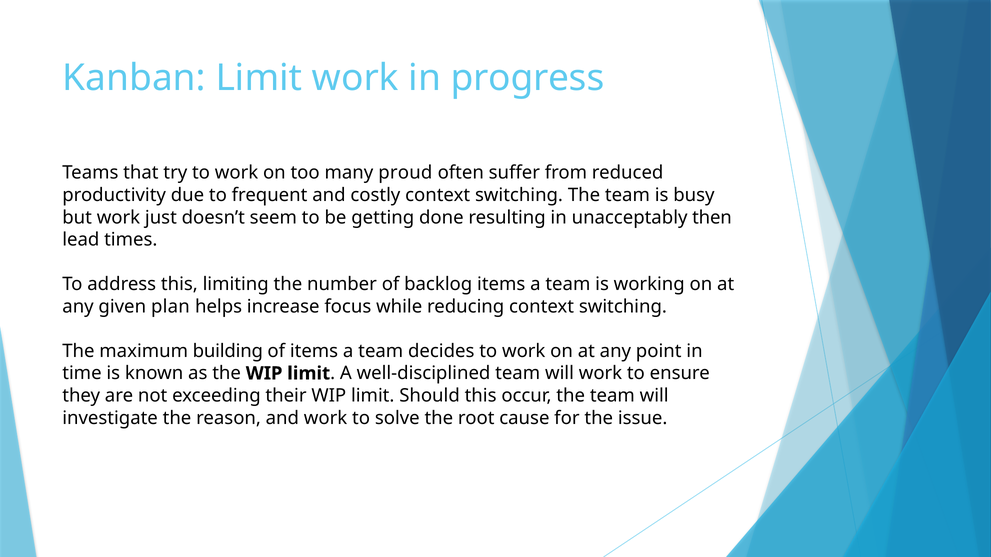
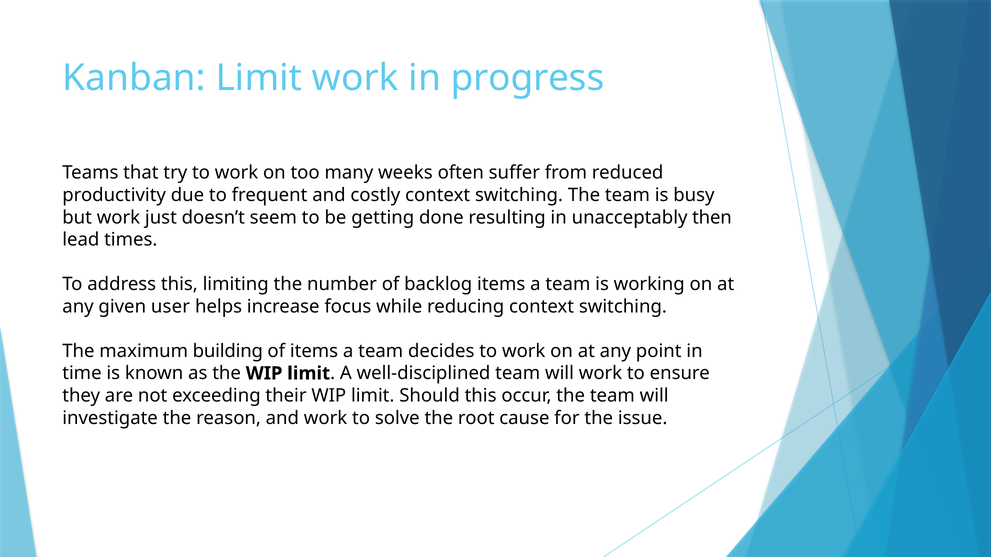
proud: proud -> weeks (405, 173)
plan: plan -> user (170, 307)
